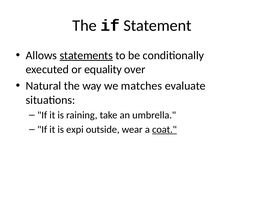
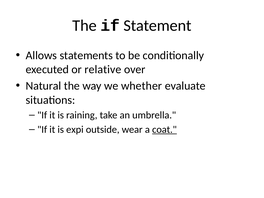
statements underline: present -> none (86, 55)
equality: equality -> relative (103, 69)
matches: matches -> whether (142, 86)
